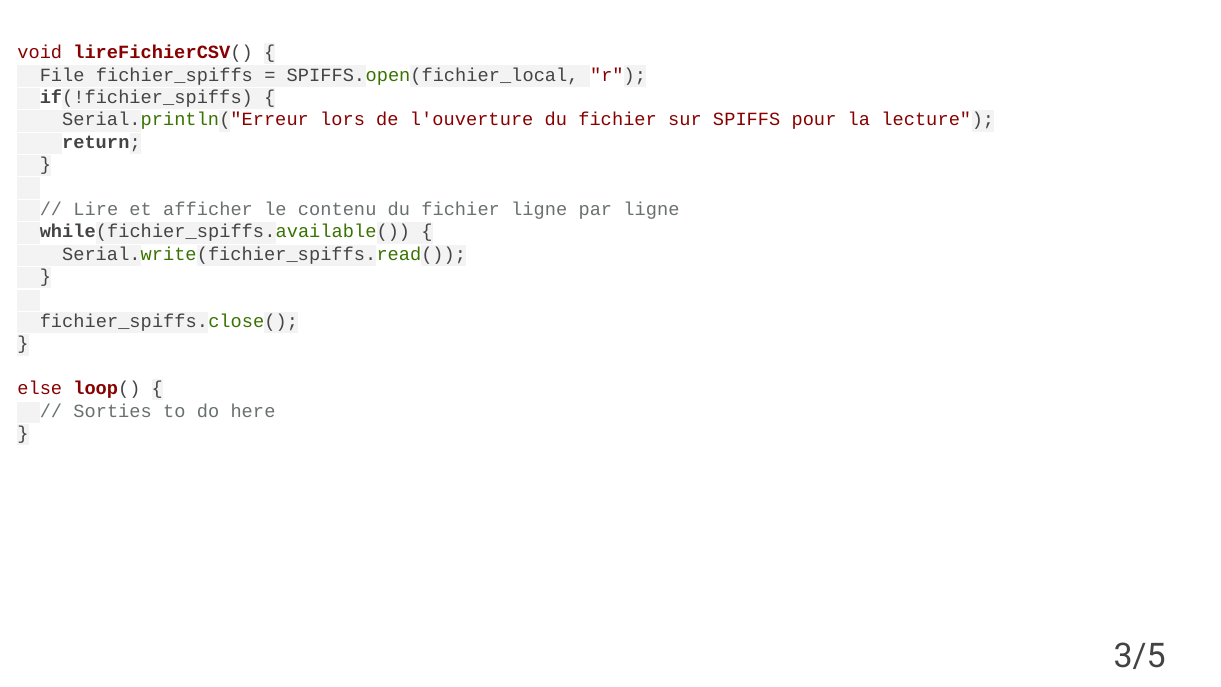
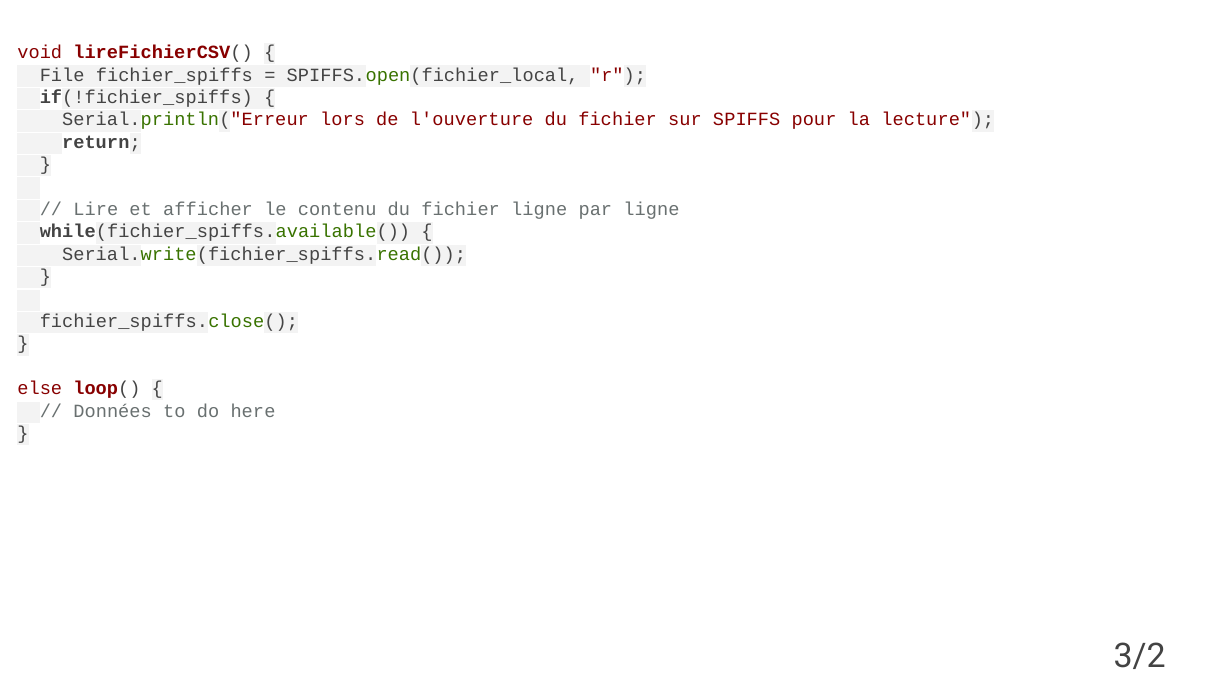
Sorties: Sorties -> Données (113, 411)
3/5: 3/5 -> 3/2 (1140, 656)
